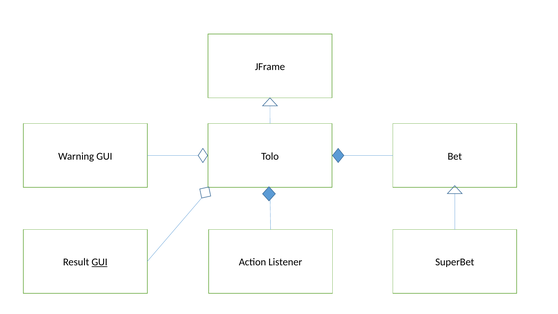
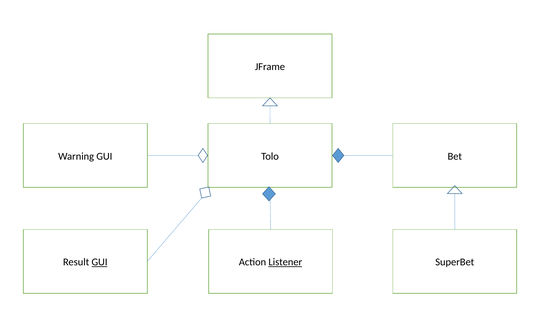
Listener underline: none -> present (285, 262)
